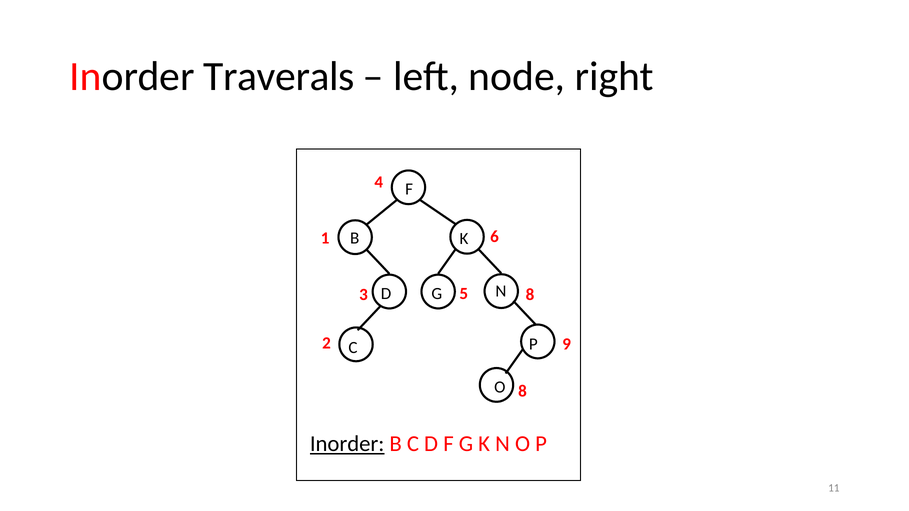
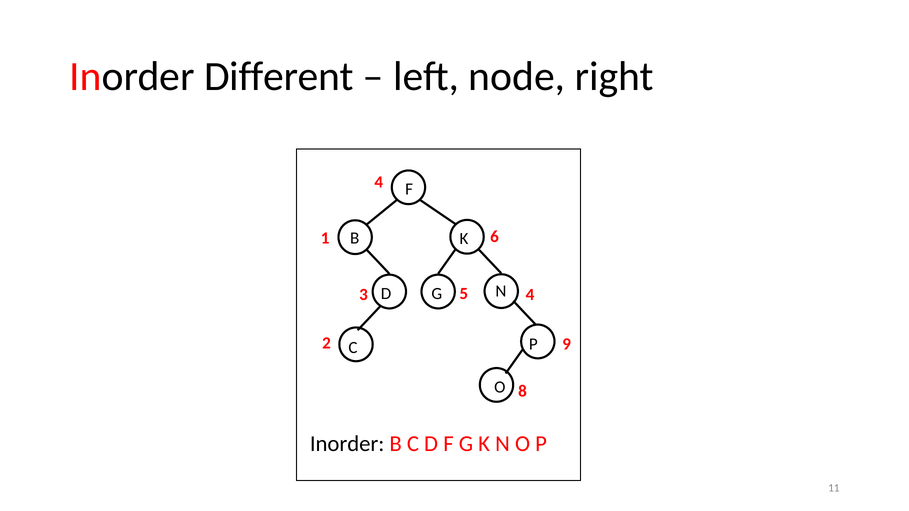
Traverals: Traverals -> Different (279, 76)
5 8: 8 -> 4 (530, 295)
Inorder underline: present -> none (347, 444)
